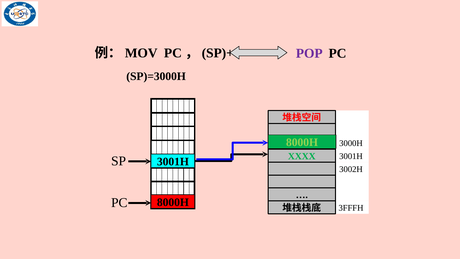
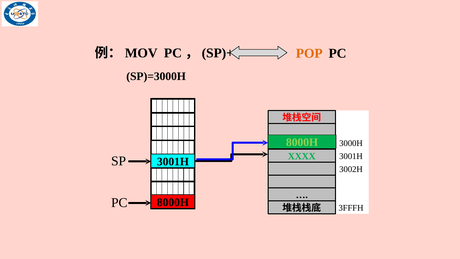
POP colour: purple -> orange (309, 53)
